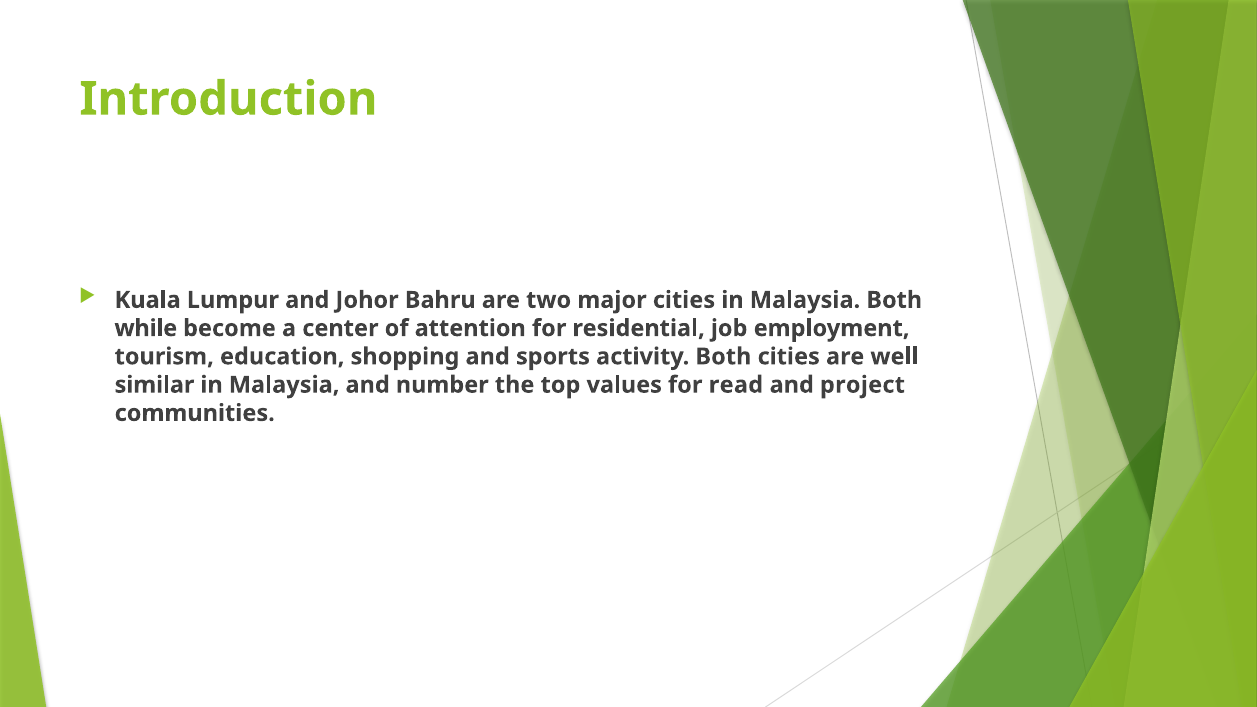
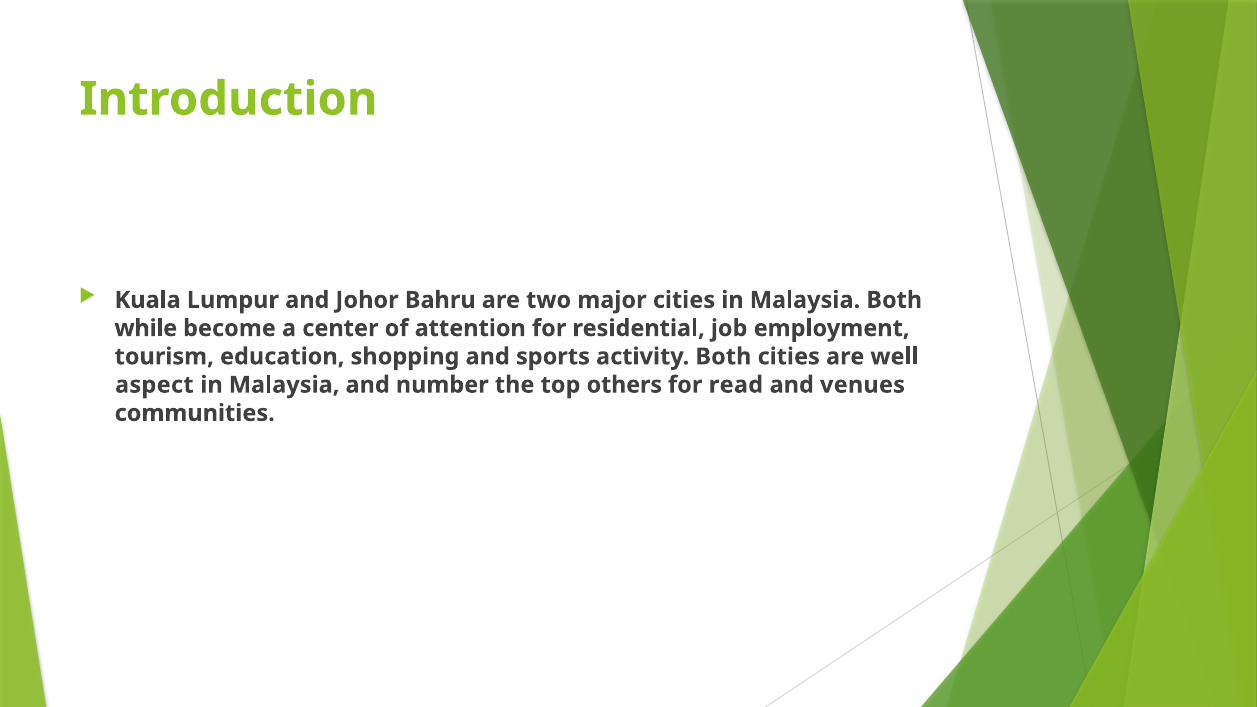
similar: similar -> aspect (154, 385)
values: values -> others (624, 385)
project: project -> venues (862, 385)
